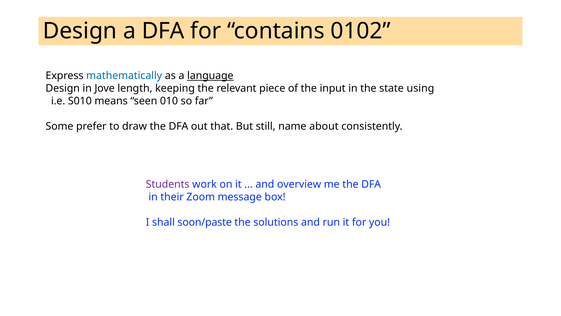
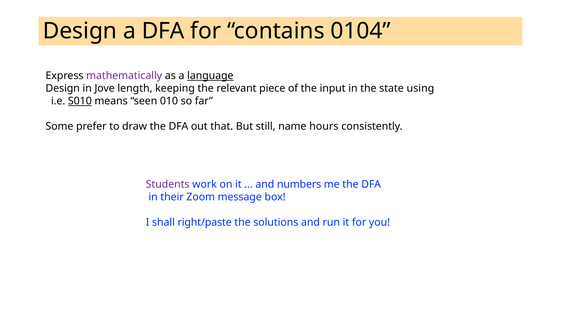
0102: 0102 -> 0104 (361, 31)
mathematically colour: blue -> purple (124, 76)
S010 underline: none -> present (80, 101)
about: about -> hours (324, 126)
overview: overview -> numbers (299, 184)
soon/paste: soon/paste -> right/paste (205, 222)
